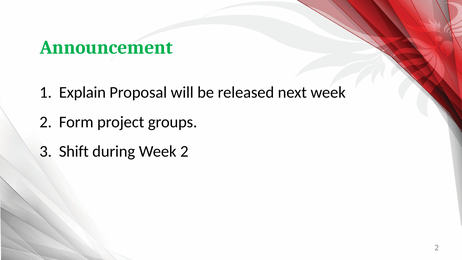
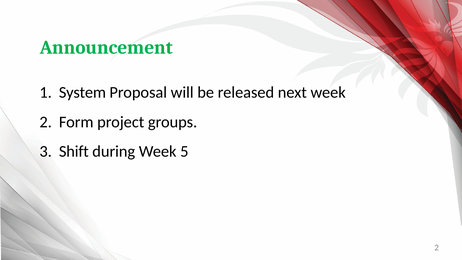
Explain: Explain -> System (82, 92)
during Week 2: 2 -> 5 (184, 151)
